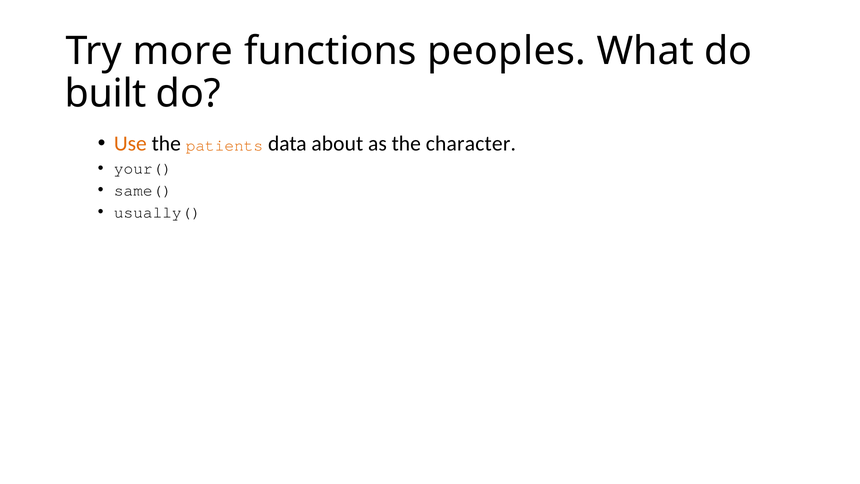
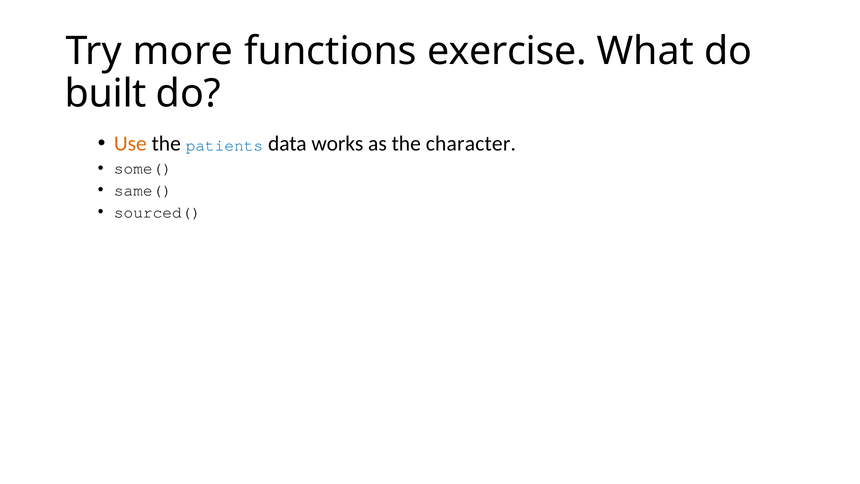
peoples: peoples -> exercise (507, 51)
patients colour: orange -> blue (224, 145)
about: about -> works (337, 143)
your(: your( -> some( (143, 168)
usually(: usually( -> sourced( (157, 212)
